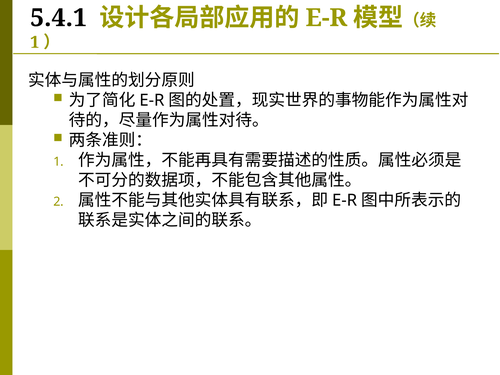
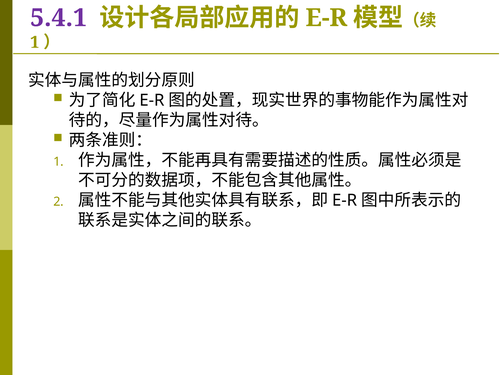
5.4.1 colour: black -> purple (59, 18)
